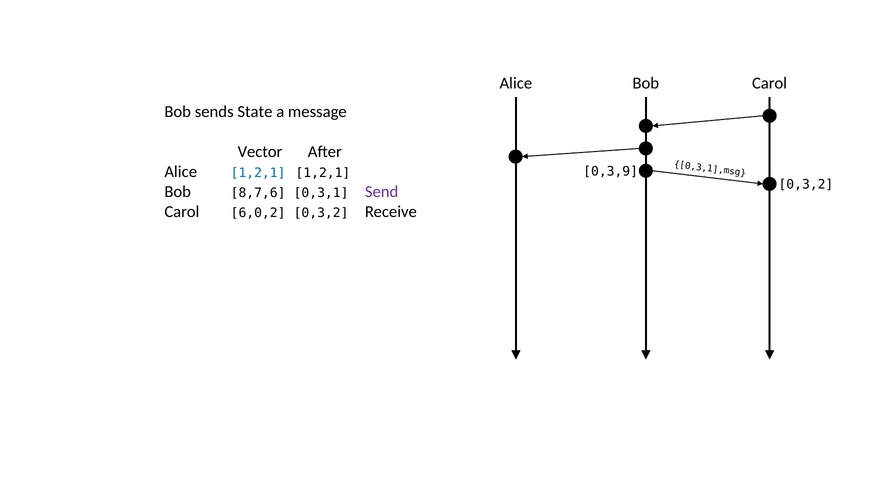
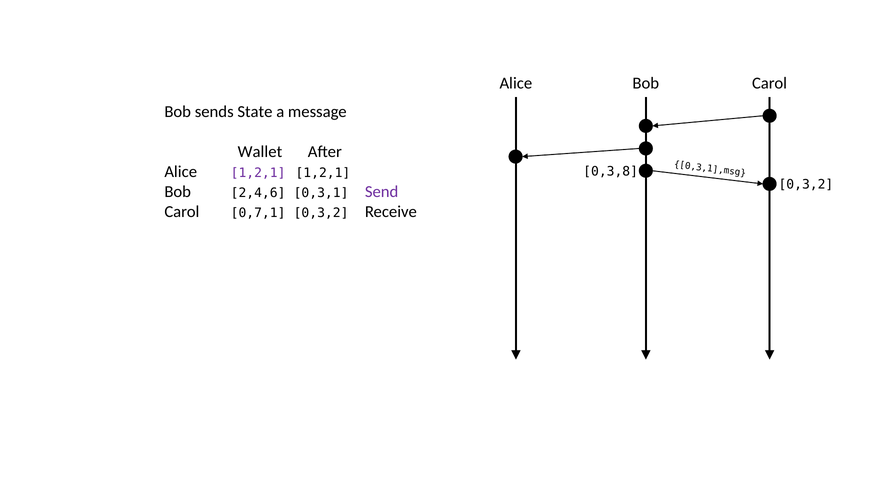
Vector: Vector -> Wallet (260, 152)
1,2,1 colour: blue -> purple (258, 173)
0,3,9: 0,3,9 -> 0,3,8 (611, 172)
8,7,6: 8,7,6 -> 2,4,6 (258, 193)
6,0,2: 6,0,2 -> 0,7,1 (258, 213)
